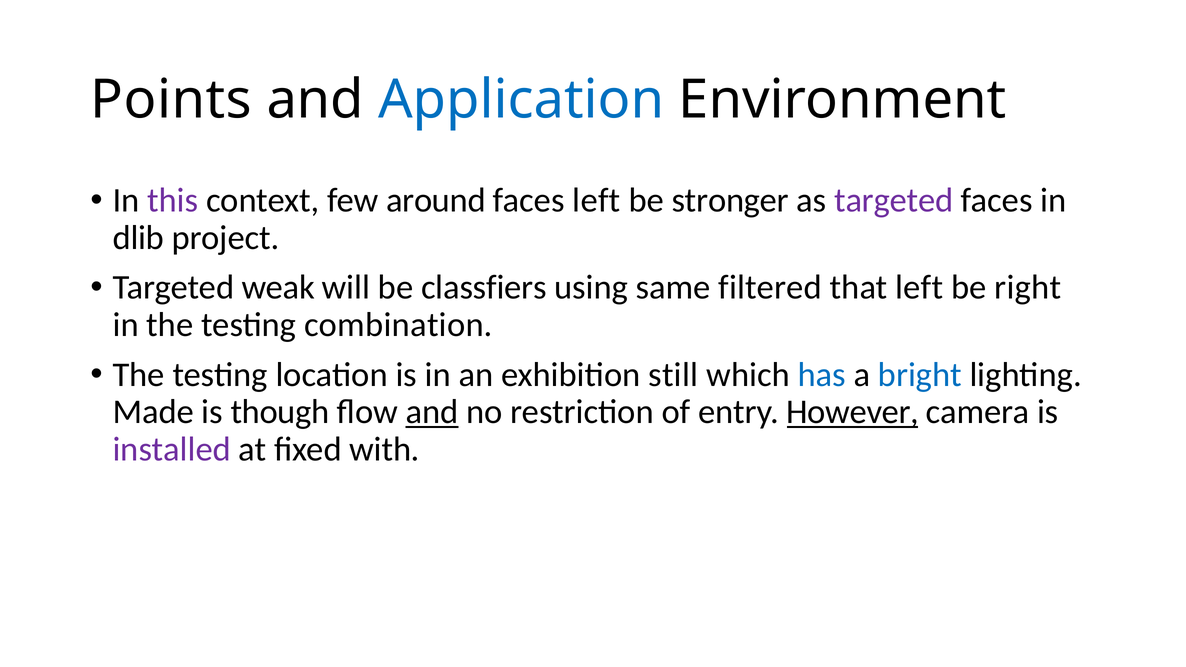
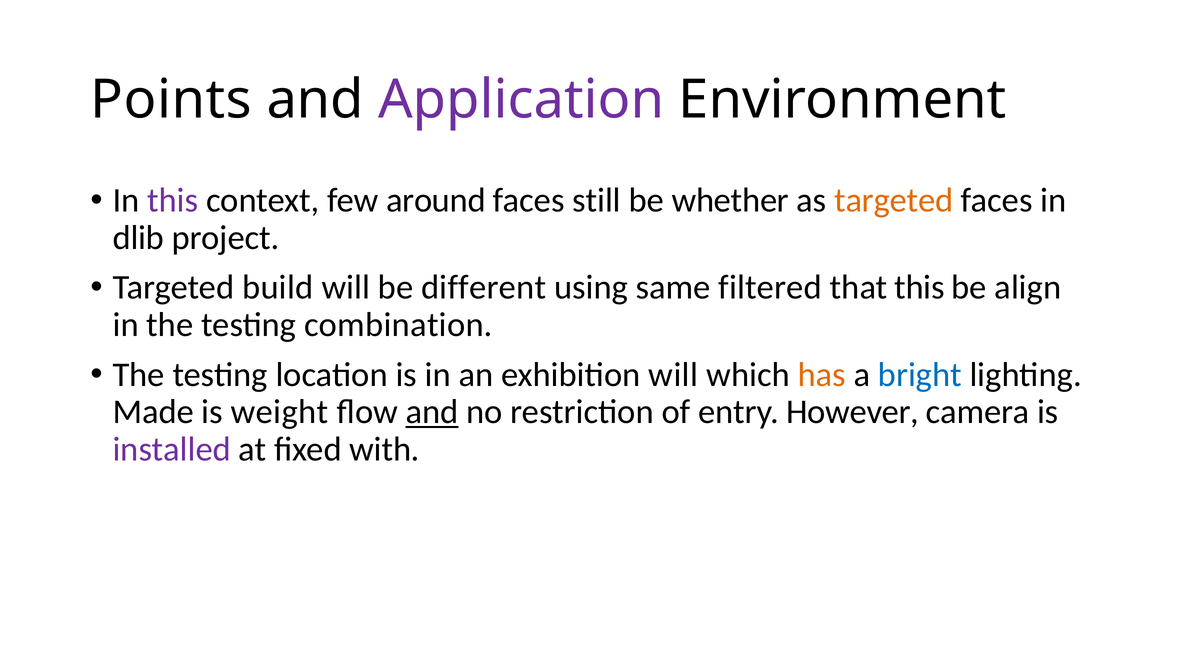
Application colour: blue -> purple (521, 100)
faces left: left -> still (597, 201)
stronger: stronger -> whether (730, 201)
targeted colour: purple -> orange (894, 201)
weak: weak -> build (278, 288)
classfiers: classfiers -> different (484, 288)
that left: left -> this (919, 288)
right: right -> align (1028, 288)
exhibition still: still -> will (673, 375)
has colour: blue -> orange (822, 375)
though: though -> weight (280, 412)
However underline: present -> none (853, 412)
